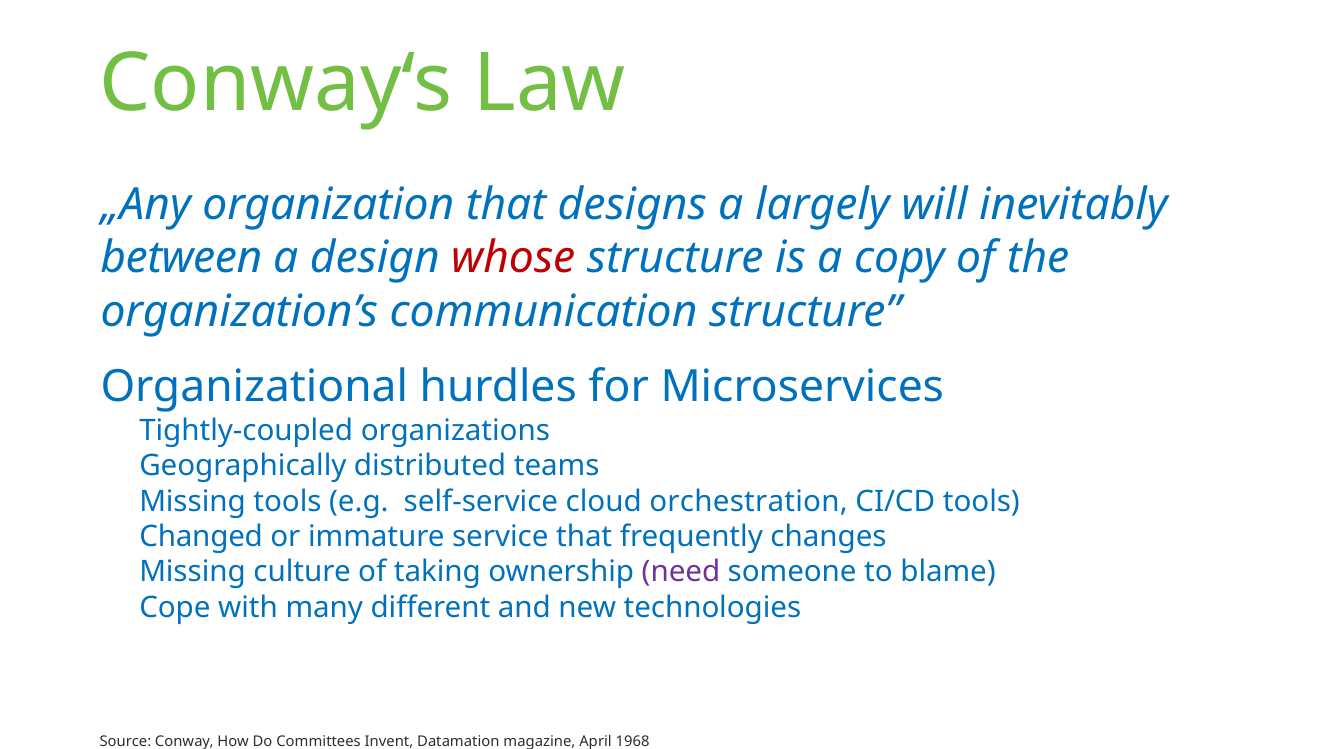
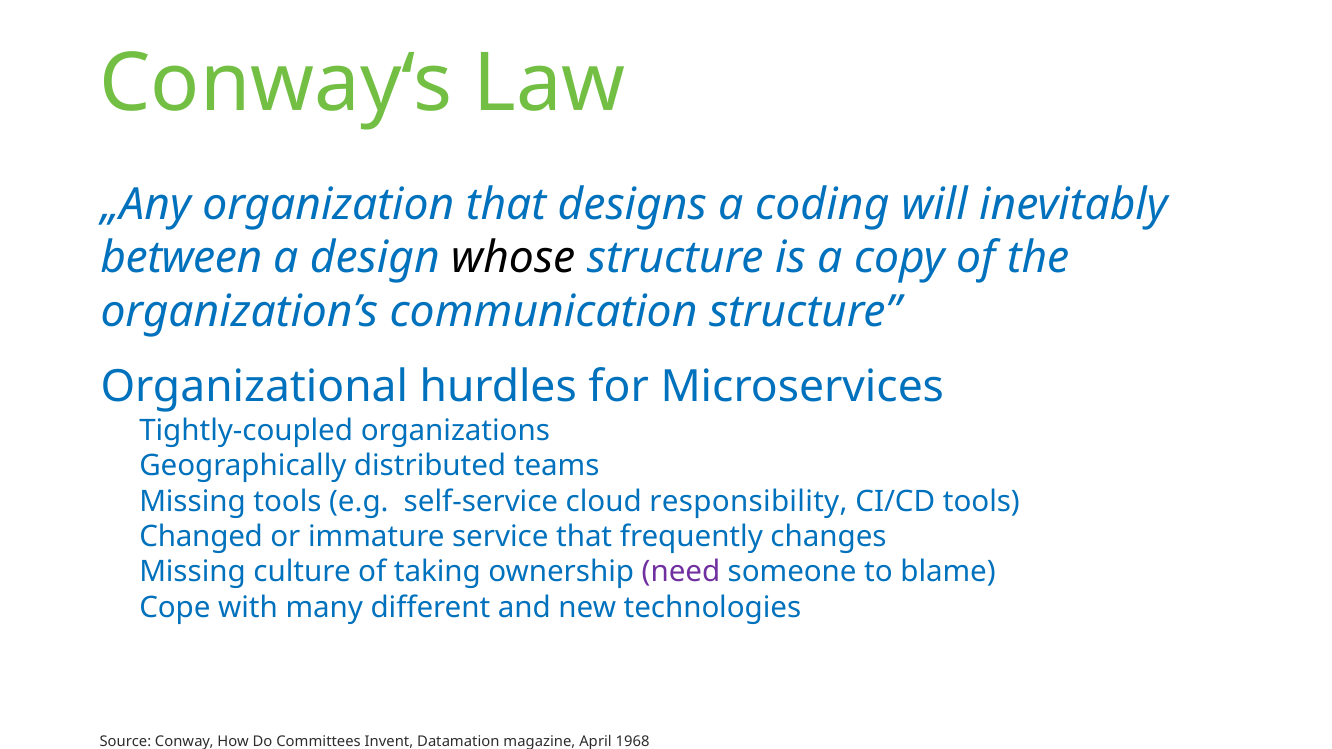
largely: largely -> coding (822, 205)
whose colour: red -> black (513, 258)
orchestration: orchestration -> responsibility (748, 501)
